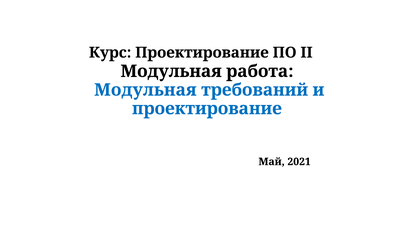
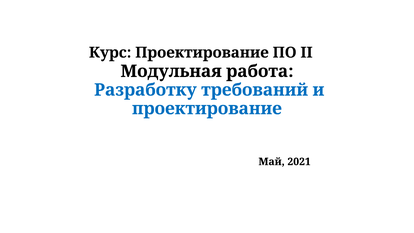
Модульная: Модульная -> Разработку (145, 90)
